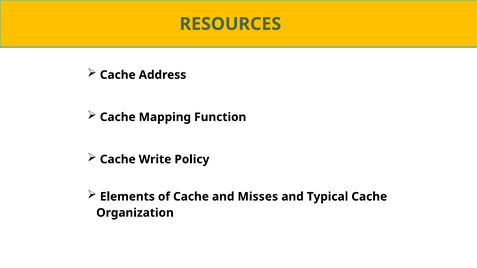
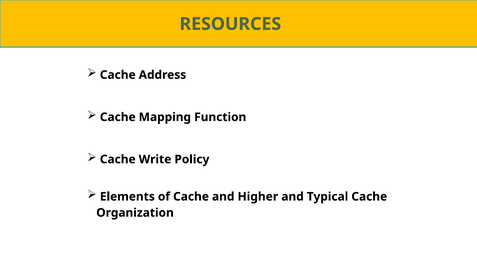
Misses: Misses -> Higher (258, 197)
